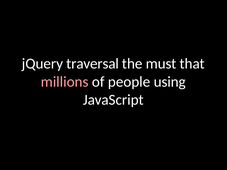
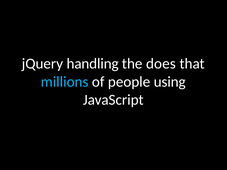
traversal: traversal -> handling (93, 64)
must: must -> does (161, 64)
millions colour: pink -> light blue (65, 82)
